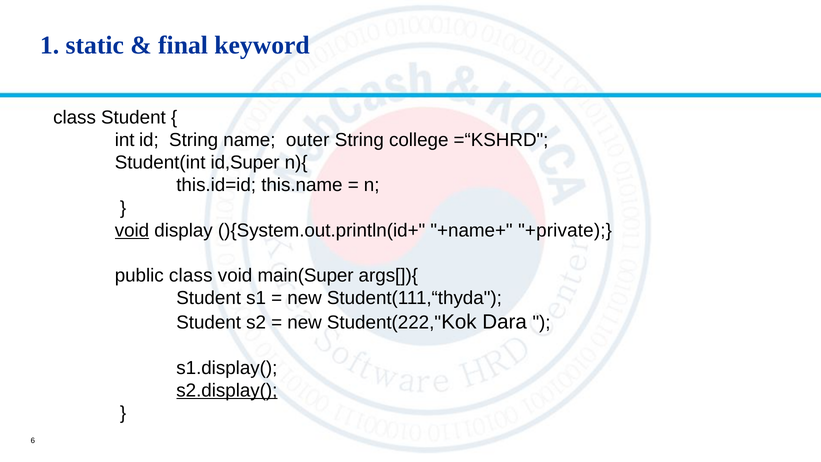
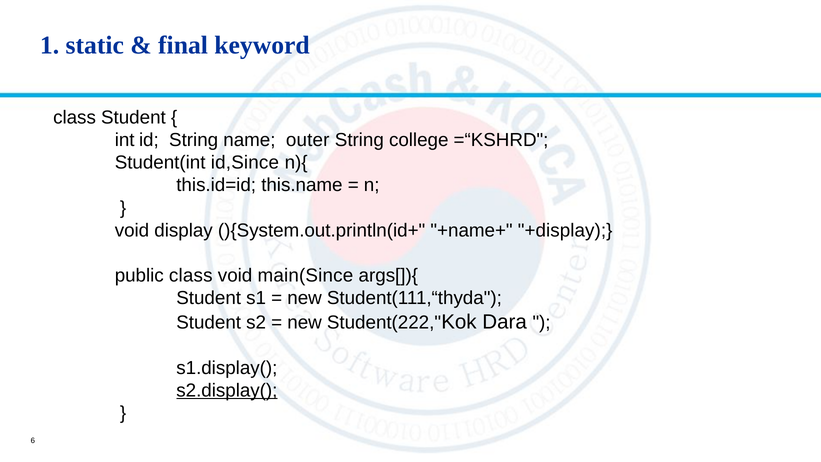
id,Super: id,Super -> id,Since (245, 163)
void underline: present -> none (132, 230)
+private);: +private); -> +display); (565, 230)
main(Super: main(Super -> main(Since (305, 275)
